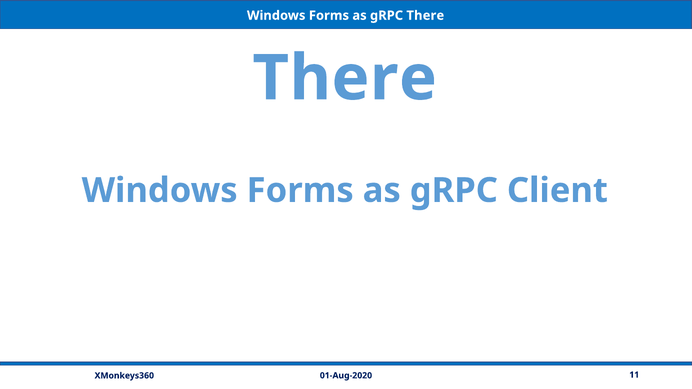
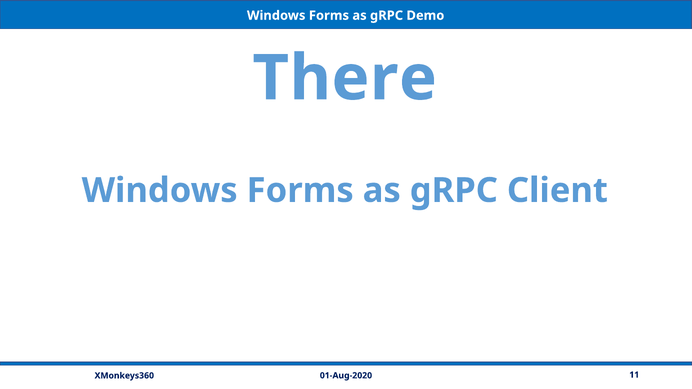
gRPC There: There -> Demo (425, 16)
